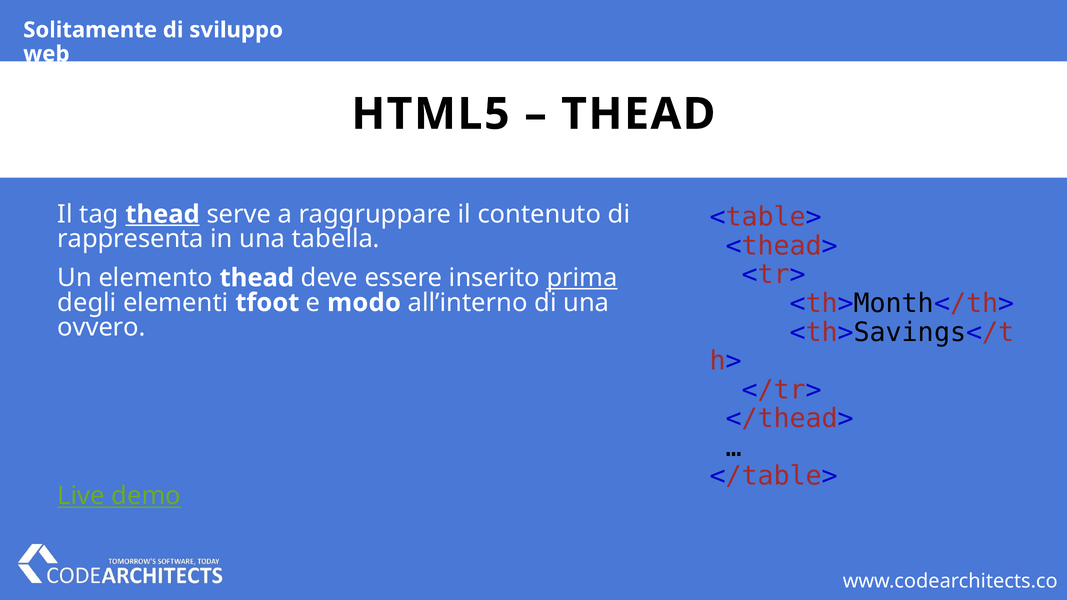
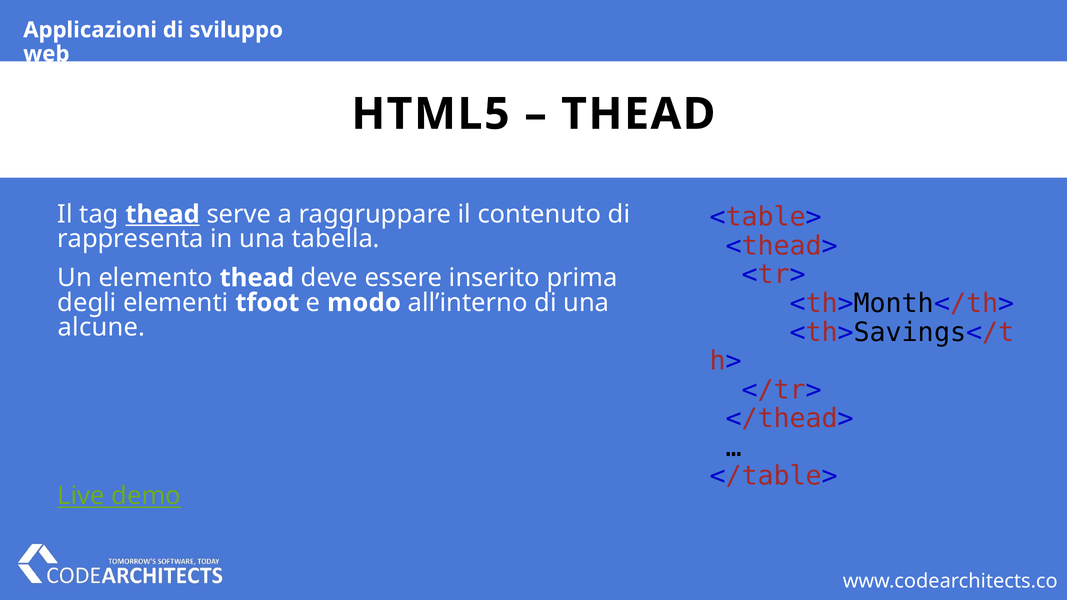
Solitamente: Solitamente -> Applicazioni (90, 30)
prima underline: present -> none (582, 278)
ovvero: ovvero -> alcune (101, 328)
